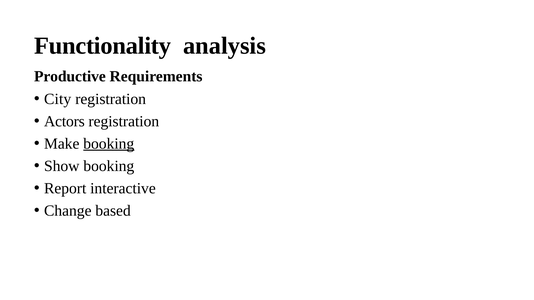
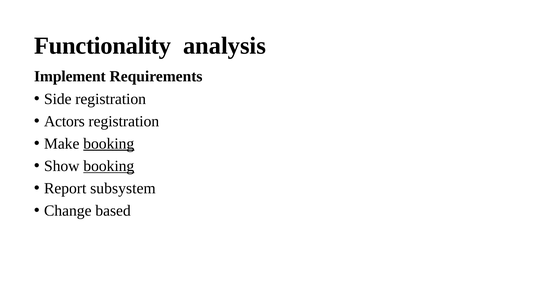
Productive: Productive -> Implement (70, 77)
City: City -> Side (58, 99)
booking underline: none -> present (109, 166)
interactive: interactive -> subsystem (123, 189)
